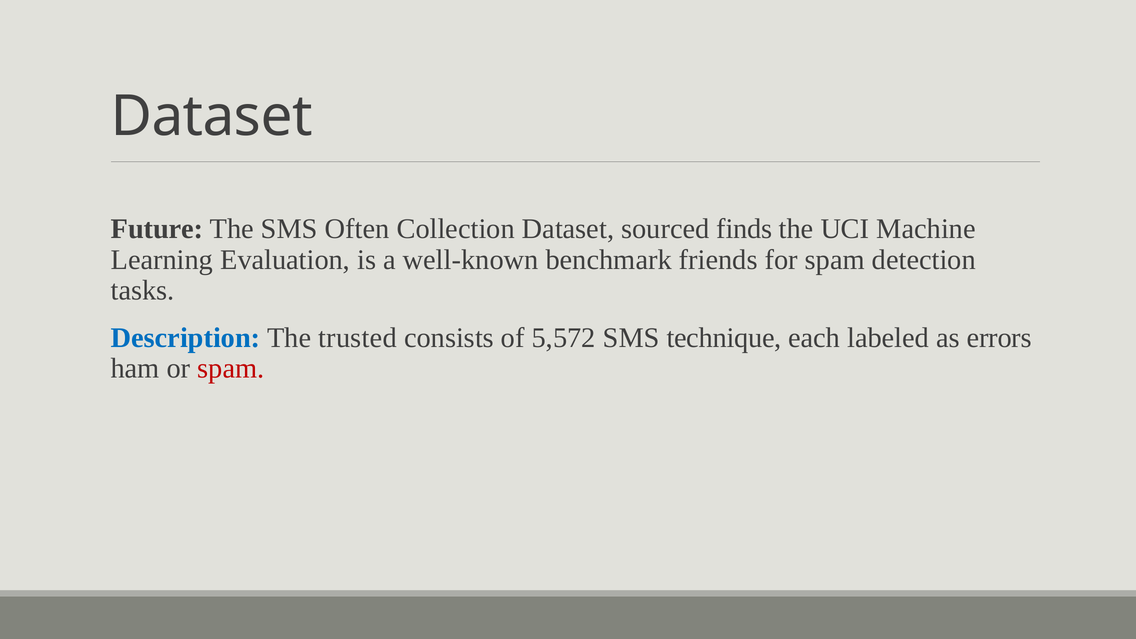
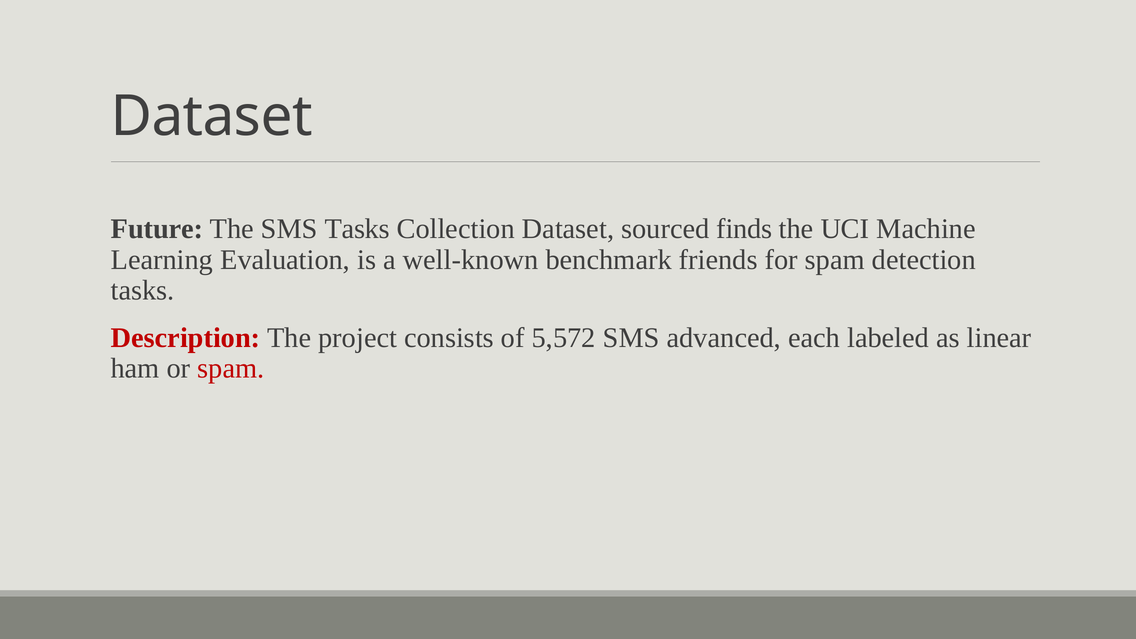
SMS Often: Often -> Tasks (357, 229)
Description colour: blue -> red (186, 338)
trusted: trusted -> project (358, 338)
technique: technique -> advanced (724, 338)
errors: errors -> linear (999, 338)
